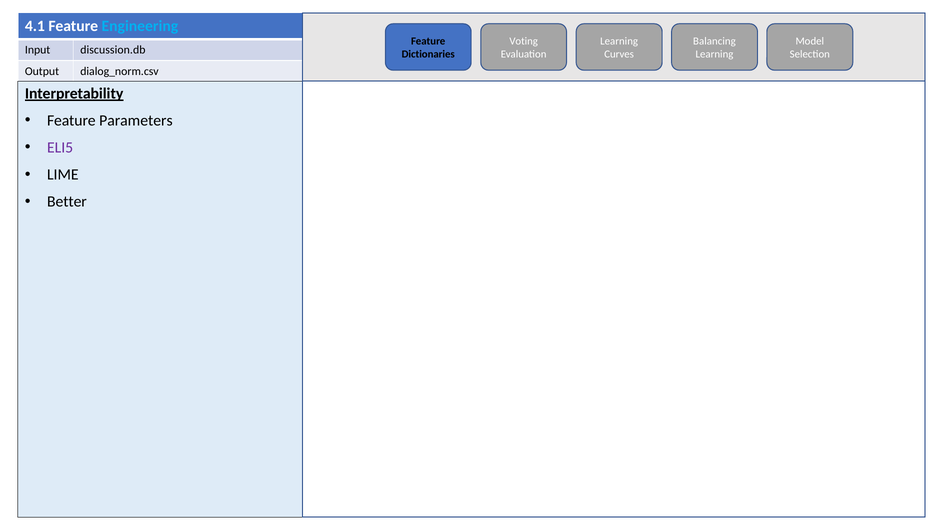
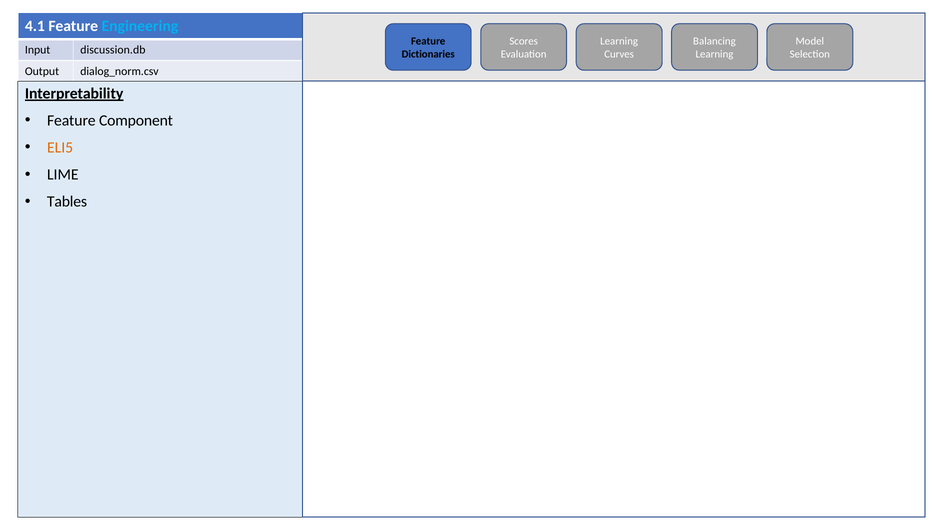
Voting: Voting -> Scores (524, 41)
Parameters: Parameters -> Component (136, 121)
ELI5 colour: purple -> orange (60, 148)
Better: Better -> Tables (67, 202)
